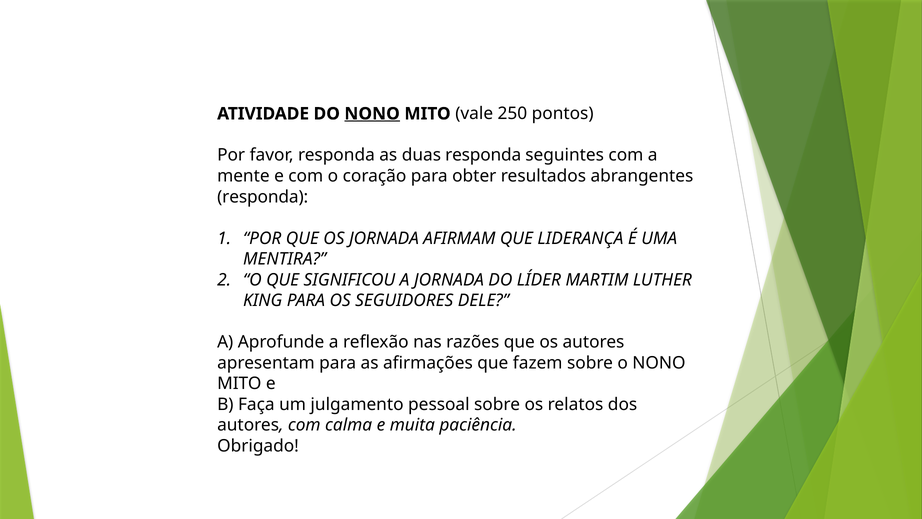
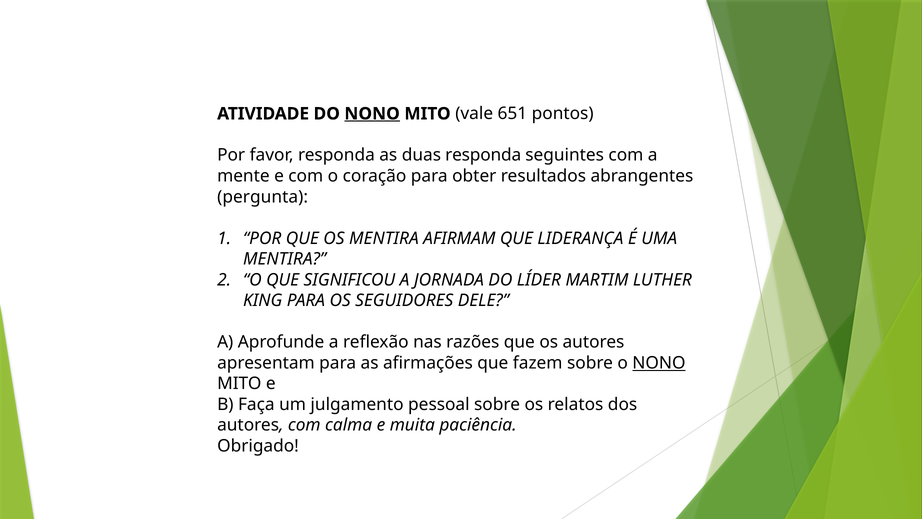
250: 250 -> 651 (512, 114)
responda: responda -> pergunta (263, 197)
OS JORNADA: JORNADA -> MENTIRA (384, 238)
NONO underline: none -> present (659, 363)
